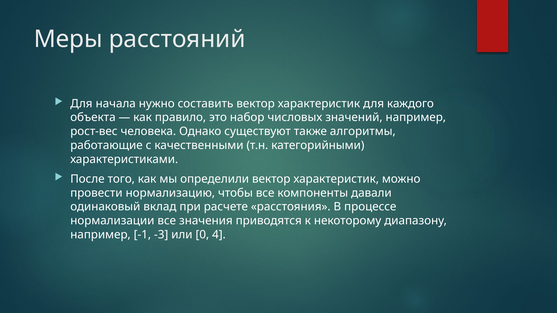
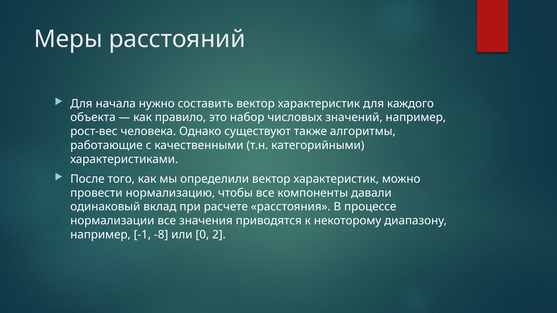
-3: -3 -> -8 (161, 235)
4: 4 -> 2 (219, 235)
